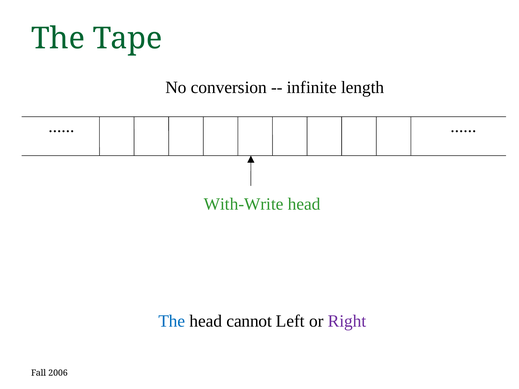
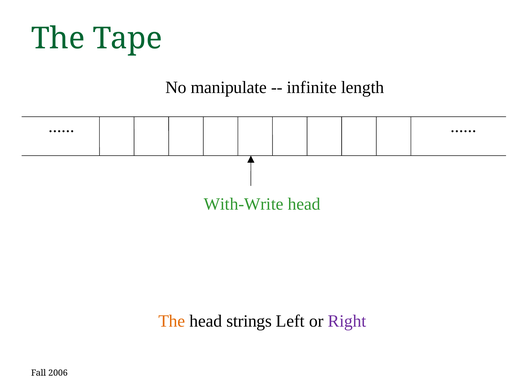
conversion: conversion -> manipulate (229, 88)
The colour: blue -> orange (172, 321)
cannot: cannot -> strings (249, 321)
